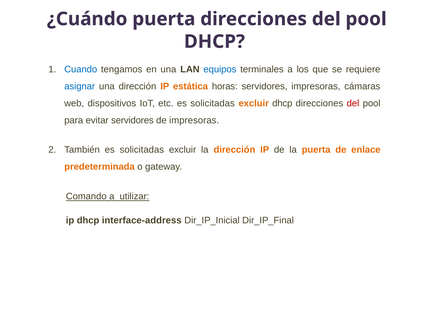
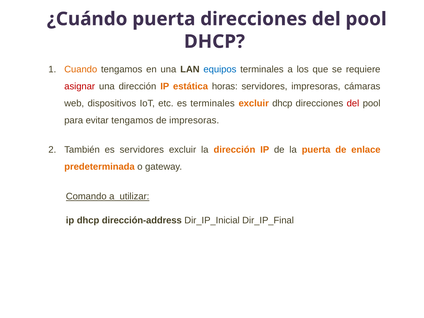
Cuando colour: blue -> orange (81, 70)
asignar colour: blue -> red (80, 86)
etc es solicitadas: solicitadas -> terminales (213, 103)
evitar servidores: servidores -> tengamos (132, 120)
También es solicitadas: solicitadas -> servidores (142, 150)
interface-address: interface-address -> dirección-address (142, 220)
